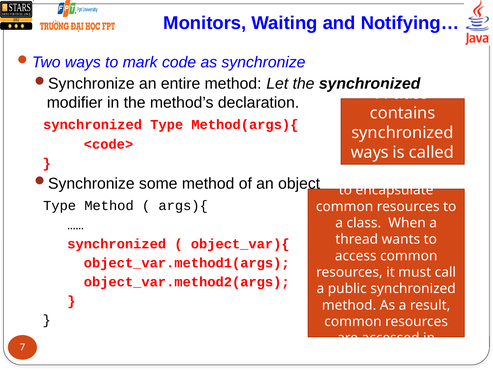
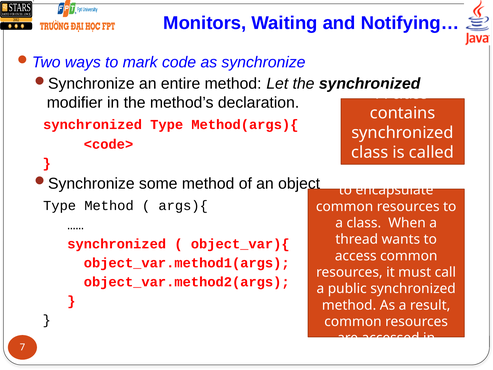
ways: ways -> class (370, 152)
